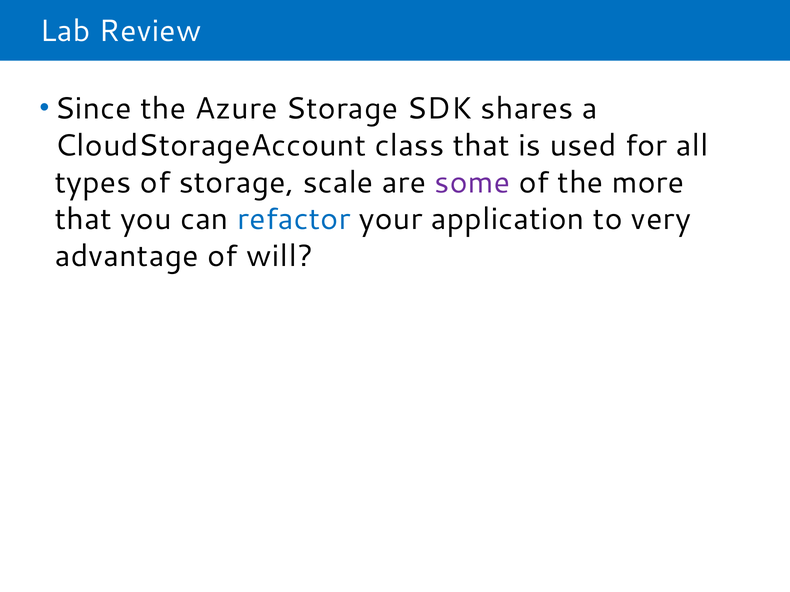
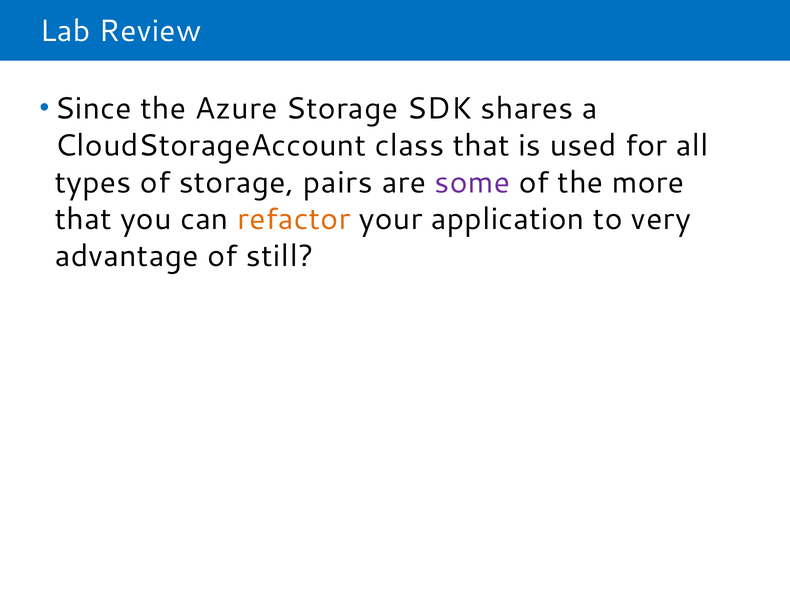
scale: scale -> pairs (338, 183)
refactor colour: blue -> orange (294, 219)
will: will -> still (280, 256)
